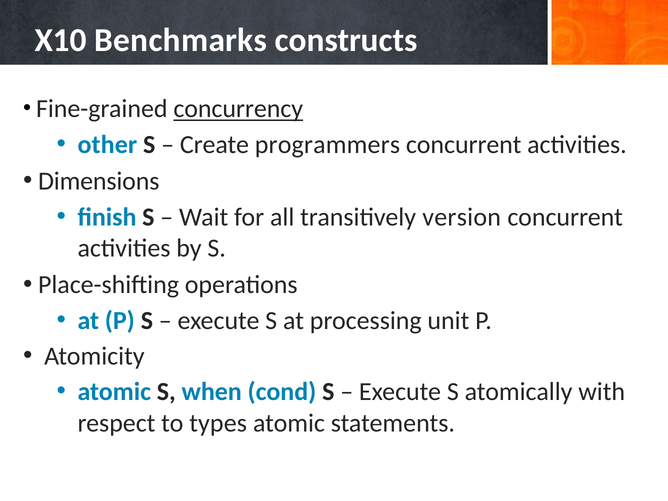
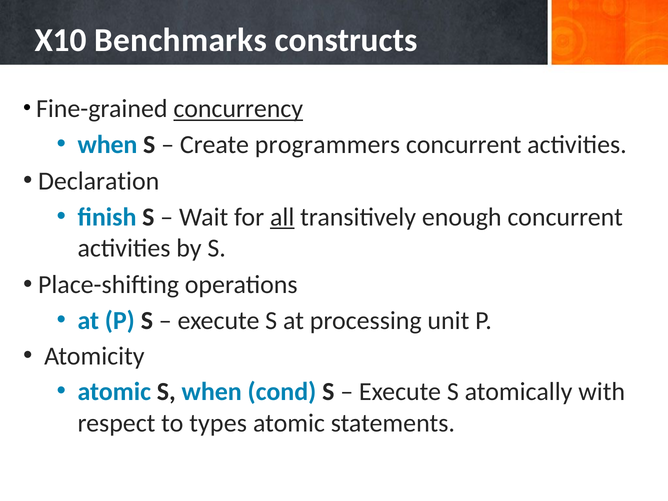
other: other -> when (107, 145)
Dimensions: Dimensions -> Declaration (99, 181)
all underline: none -> present (282, 217)
version: version -> enough (462, 217)
